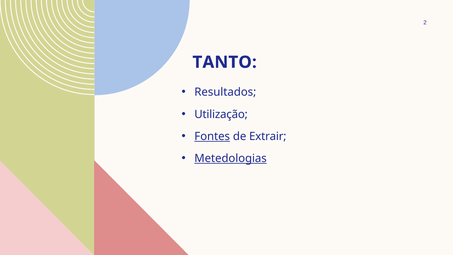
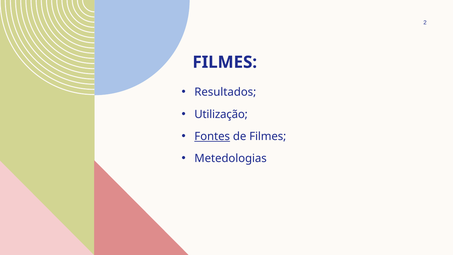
TANTO: TANTO -> FILMES (225, 62)
de Extrair: Extrair -> Filmes (268, 136)
Metedologias underline: present -> none (231, 158)
